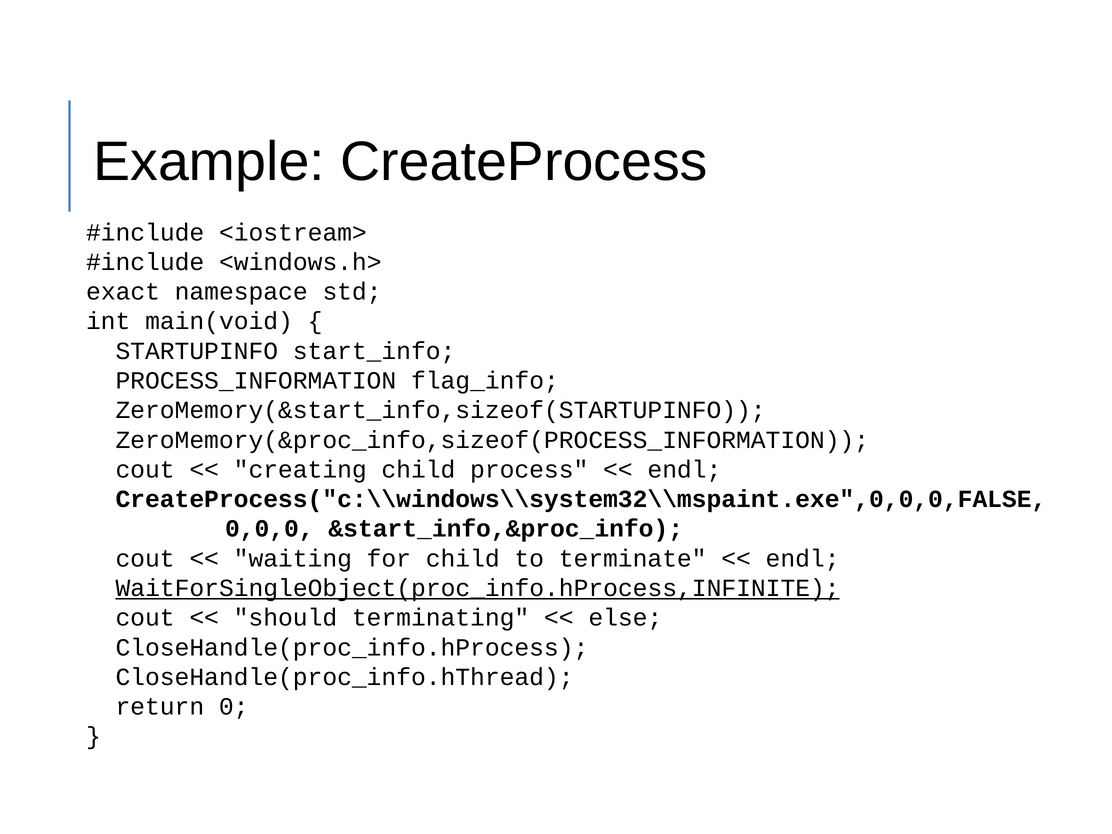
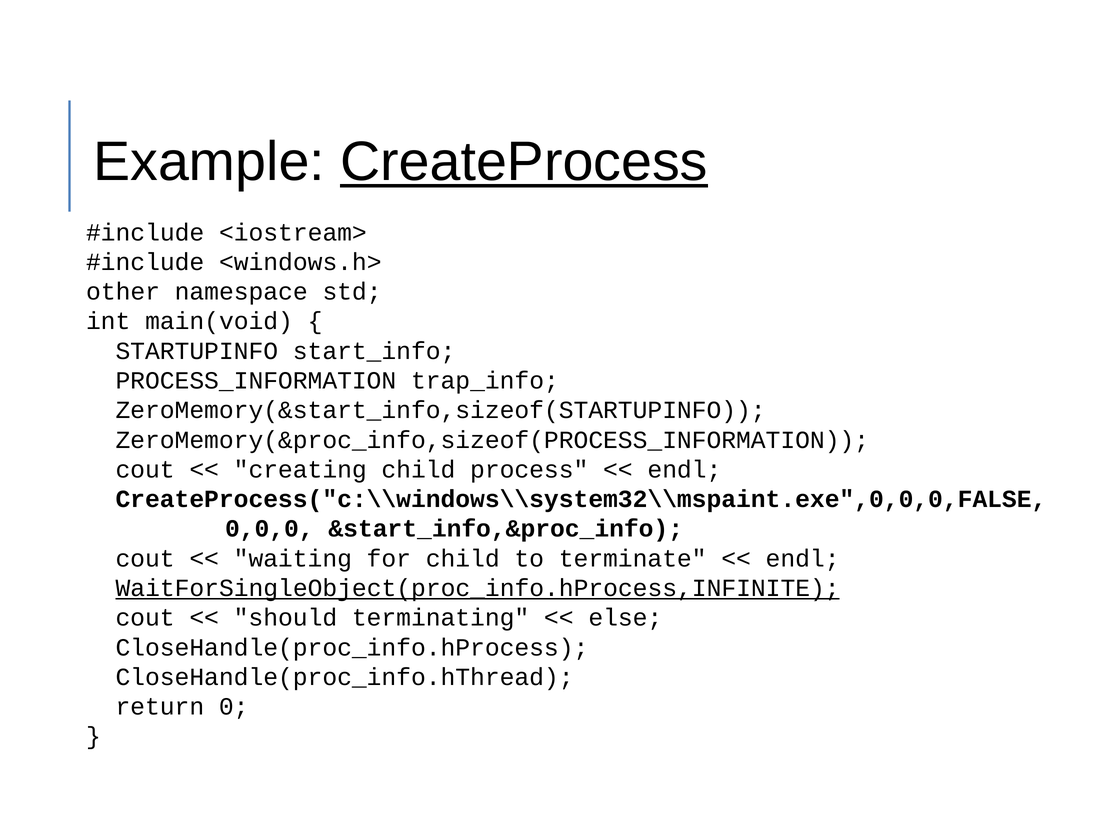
CreateProcess underline: none -> present (524, 162)
exact: exact -> other (123, 292)
flag_info: flag_info -> trap_info (485, 381)
